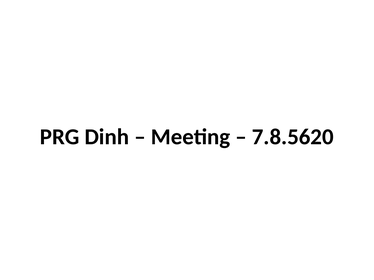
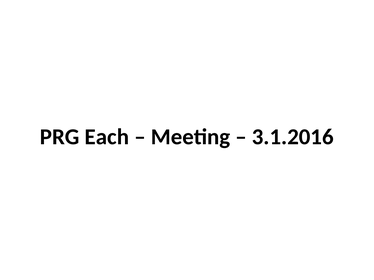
Dinh: Dinh -> Each (107, 137)
7.8.5620: 7.8.5620 -> 3.1.2016 (293, 137)
